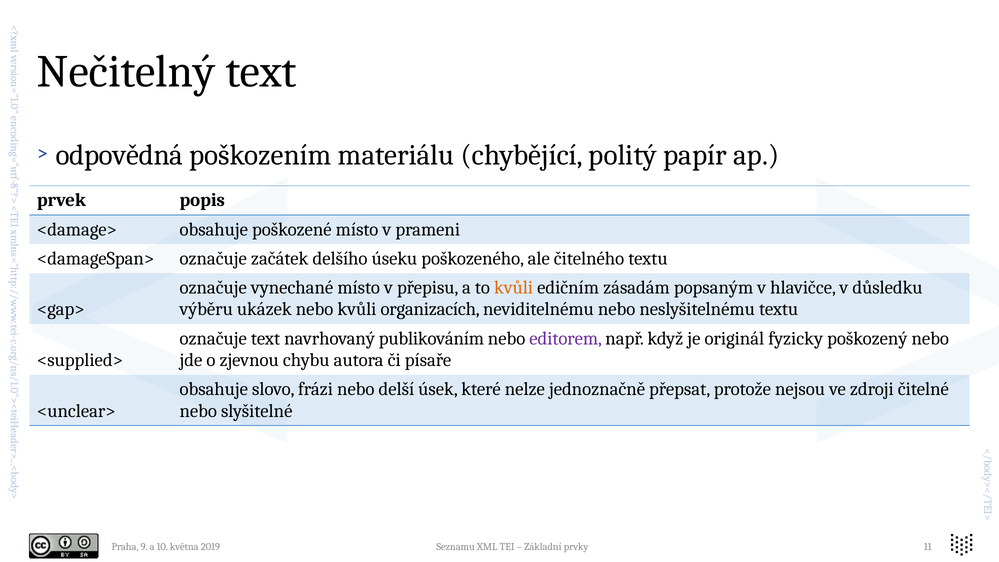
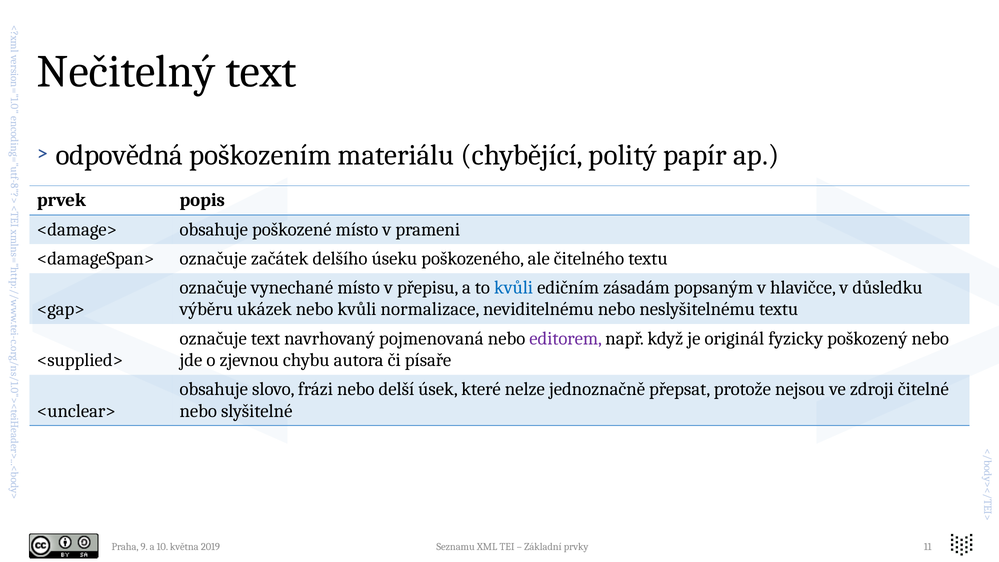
kvůli colour: orange -> blue (514, 288)
organizacích: organizacích -> normalizace (430, 309)
publikováním: publikováním -> pojmenovaná (431, 338)
